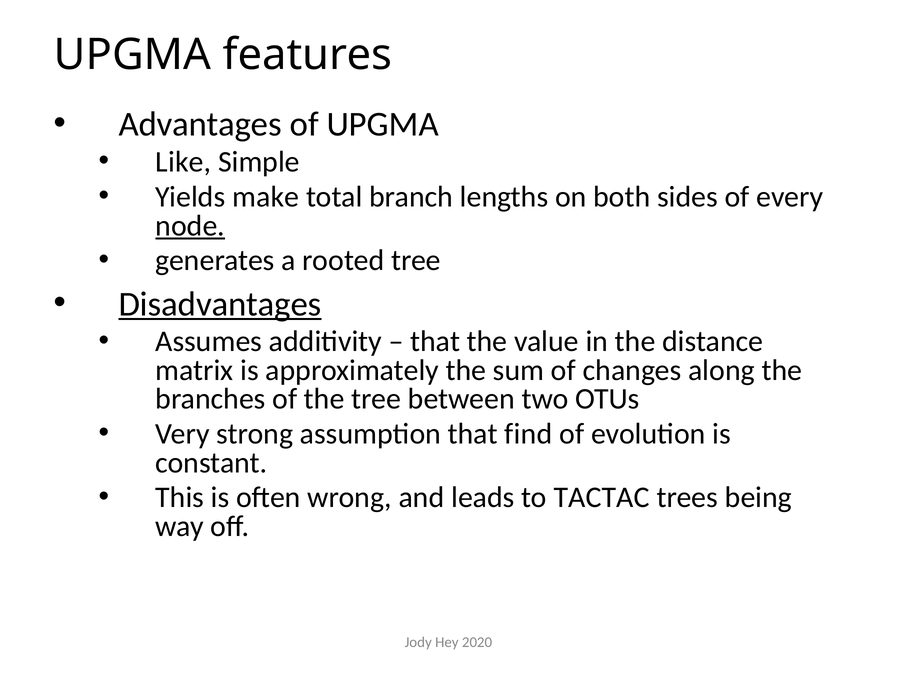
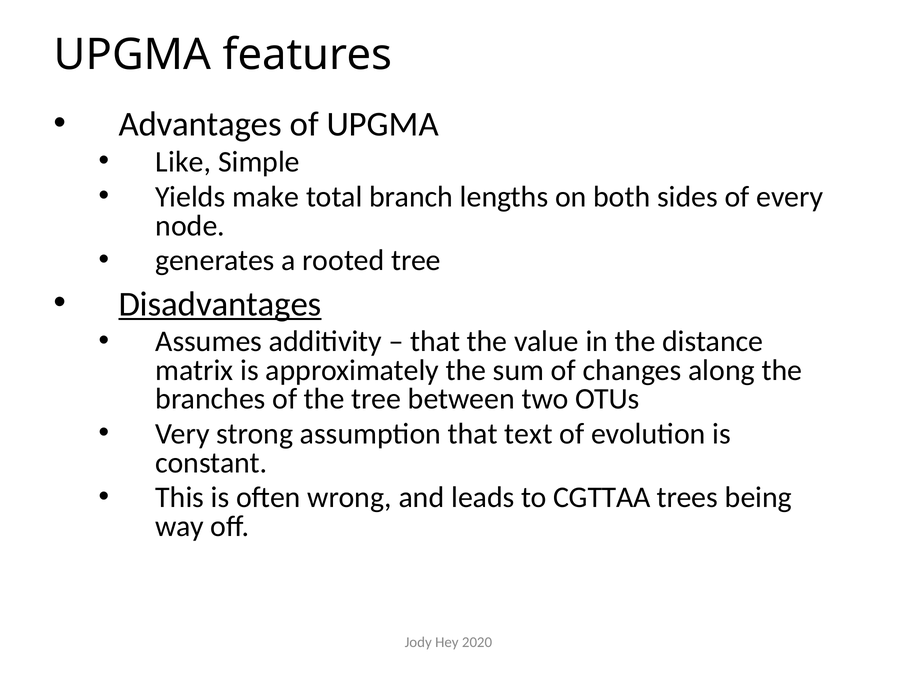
node underline: present -> none (190, 226)
find: find -> text (528, 434)
TACTAC: TACTAC -> CGTTAA (602, 497)
